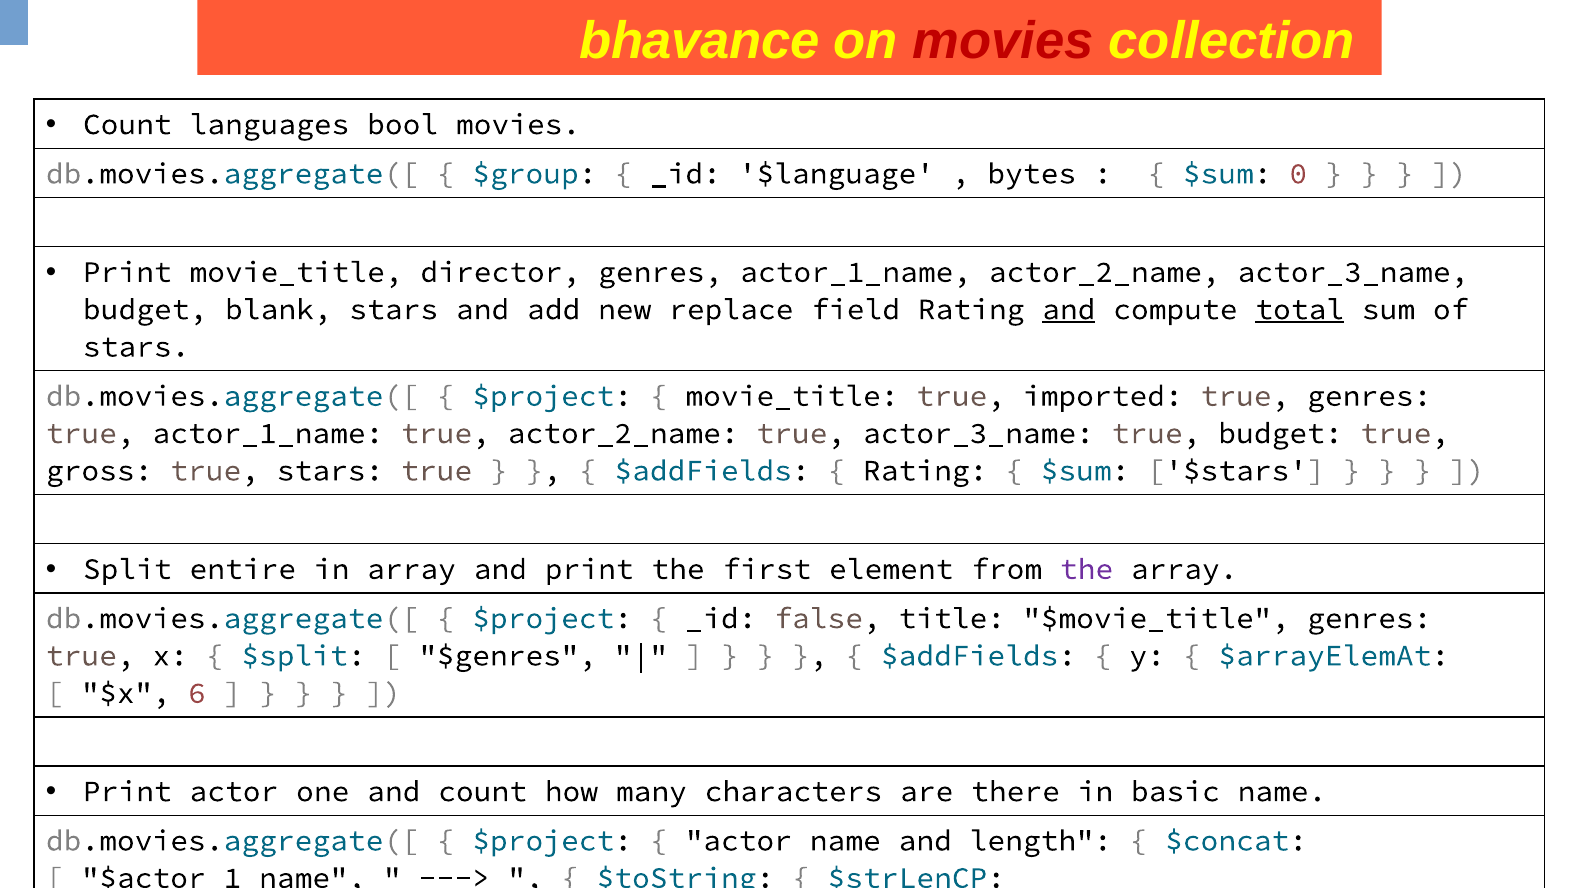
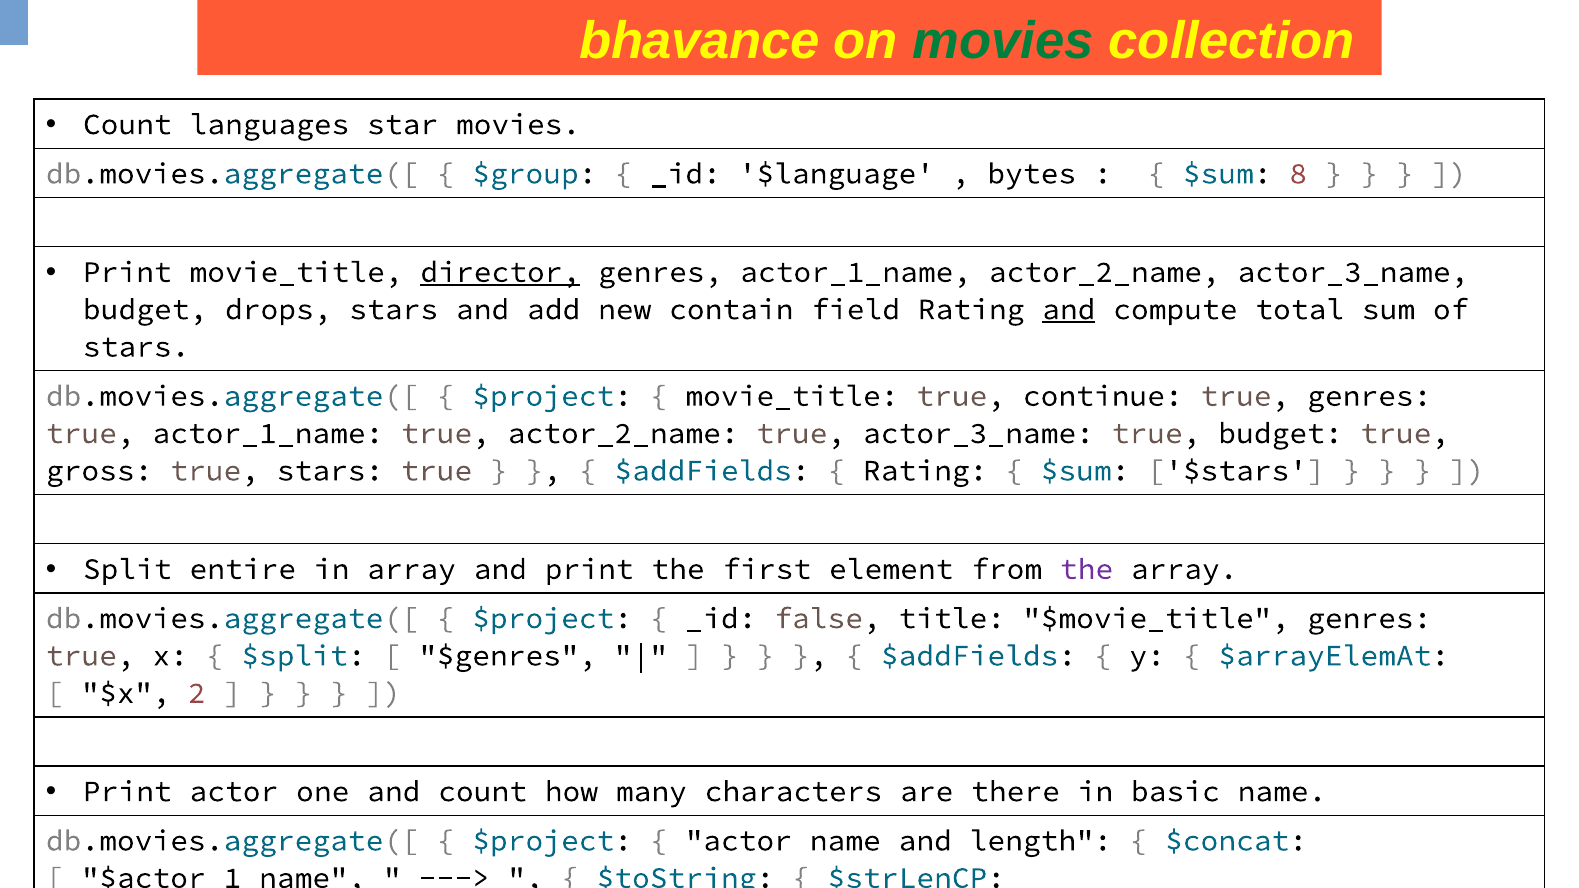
movies colour: red -> green (1003, 41)
bool: bool -> star (403, 124)
0: 0 -> 8 (1298, 174)
director underline: none -> present (500, 272)
blank: blank -> drops (278, 309)
replace: replace -> contain (731, 309)
total underline: present -> none (1300, 309)
imported: imported -> continue (1103, 396)
6: 6 -> 2 (197, 693)
